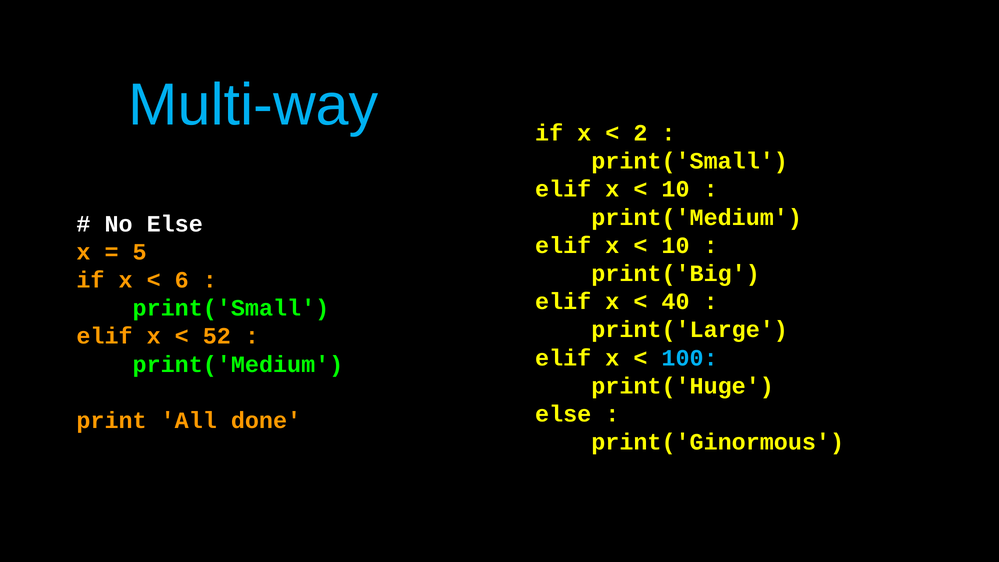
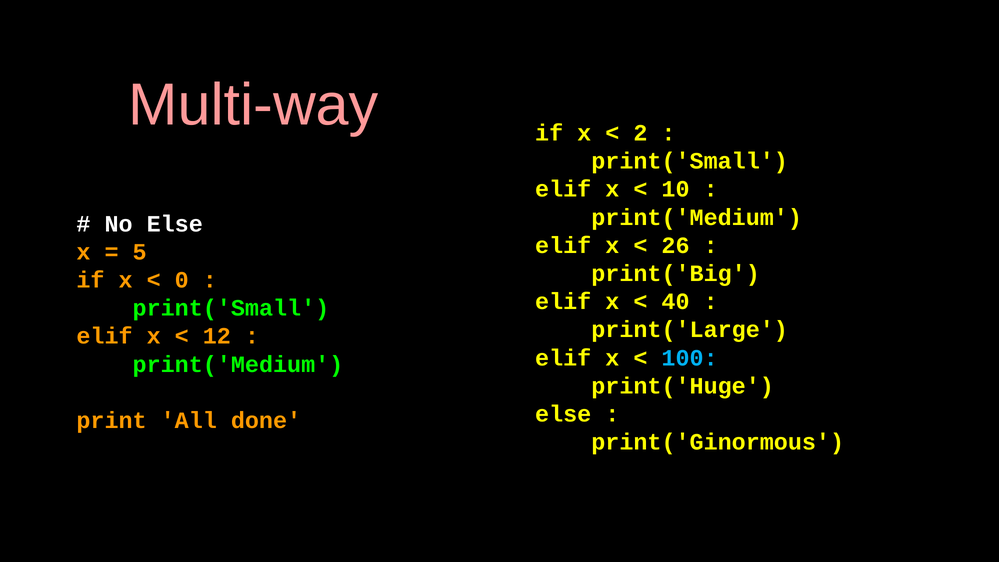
Multi-way colour: light blue -> pink (253, 105)
10: 10 -> 26 (676, 245)
6: 6 -> 0 (182, 280)
52: 52 -> 12 (217, 336)
